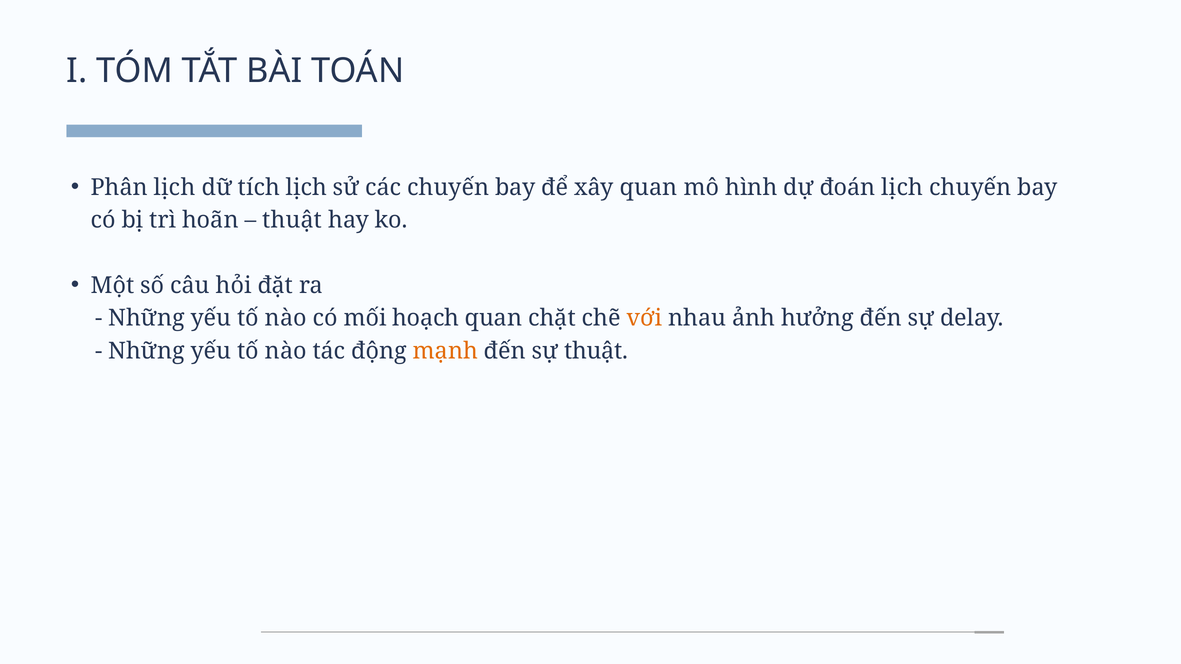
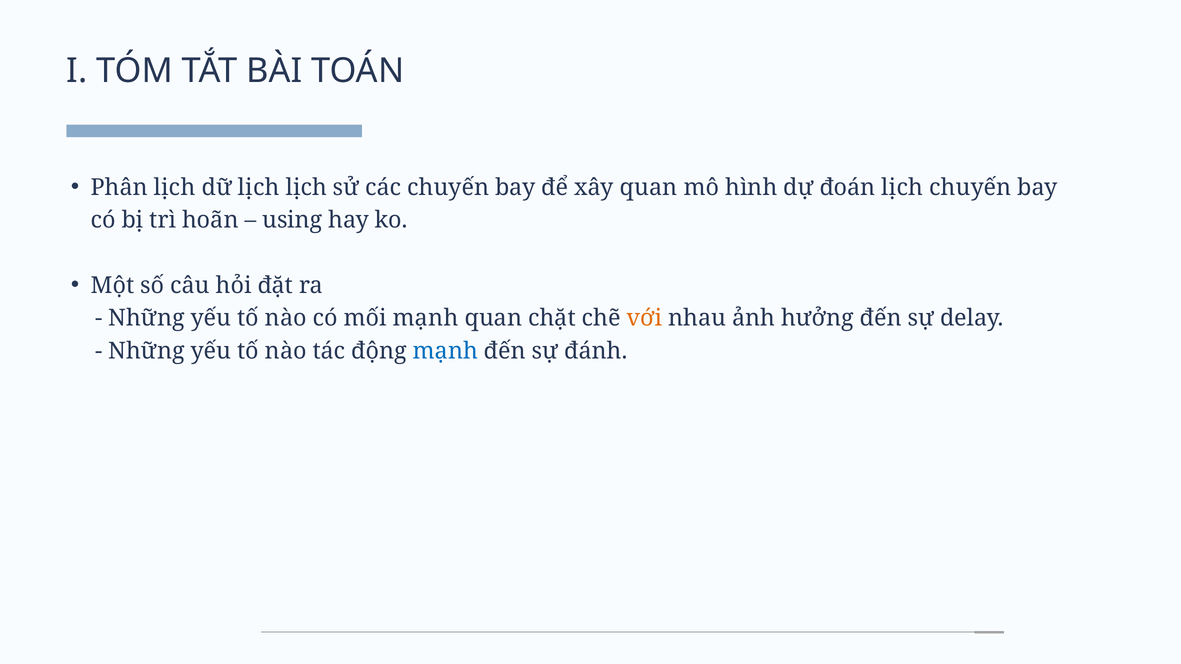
dữ tích: tích -> lịch (259, 187)
thuật: thuật -> using (292, 220)
mối hoạch: hoạch -> mạnh (426, 318)
mạnh colour: orange -> blue (445, 351)
sự thuật: thuật -> đánh (596, 351)
